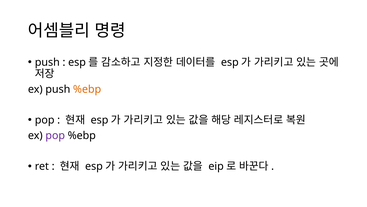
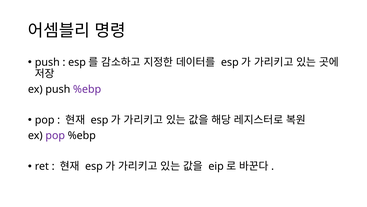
%ebp colour: orange -> purple (87, 89)
